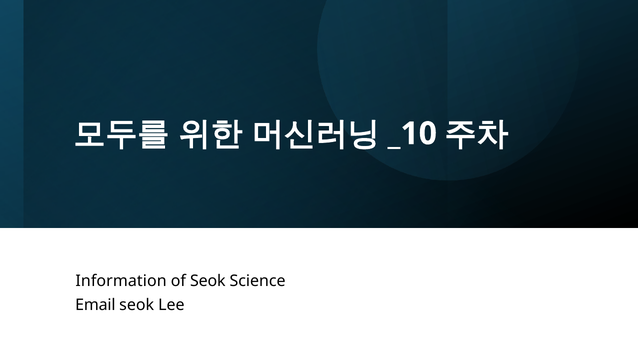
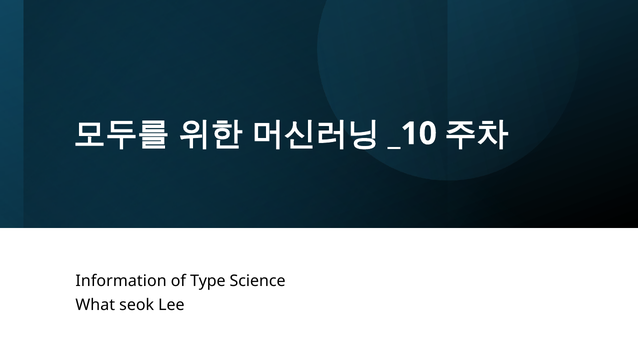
of Seok: Seok -> Type (208, 281)
Email: Email -> What (95, 305)
